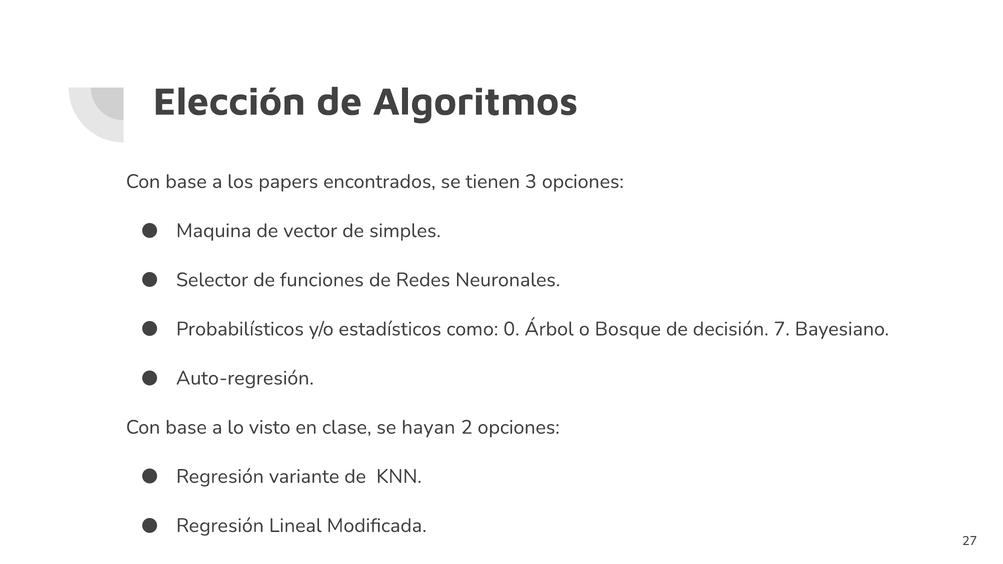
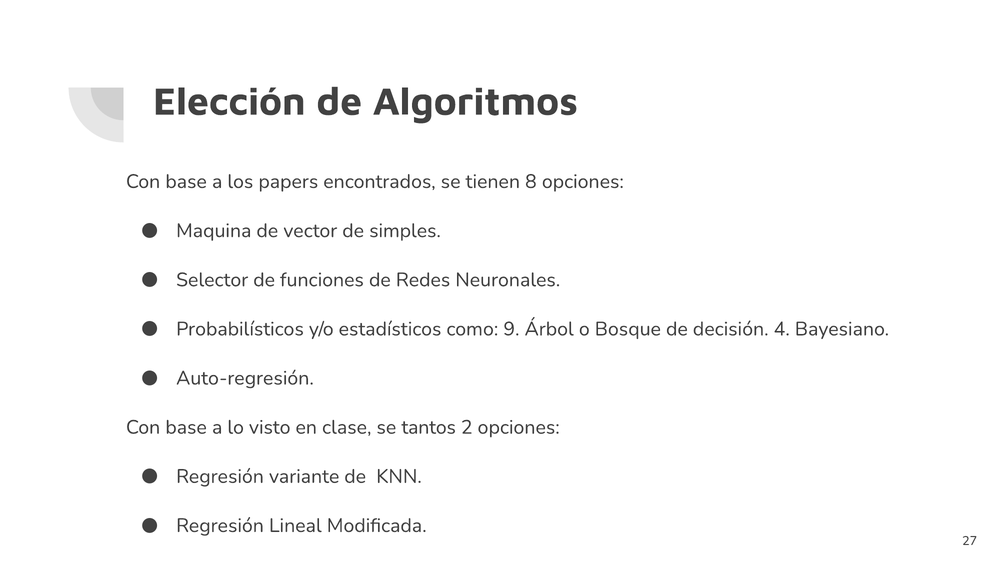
3: 3 -> 8 (531, 182)
0: 0 -> 9 (511, 329)
7: 7 -> 4 (782, 329)
hayan: hayan -> tantos (429, 427)
